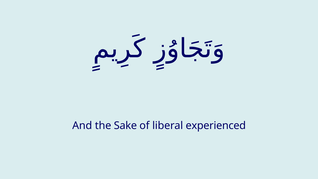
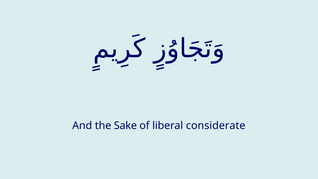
experienced: experienced -> considerate (216, 126)
